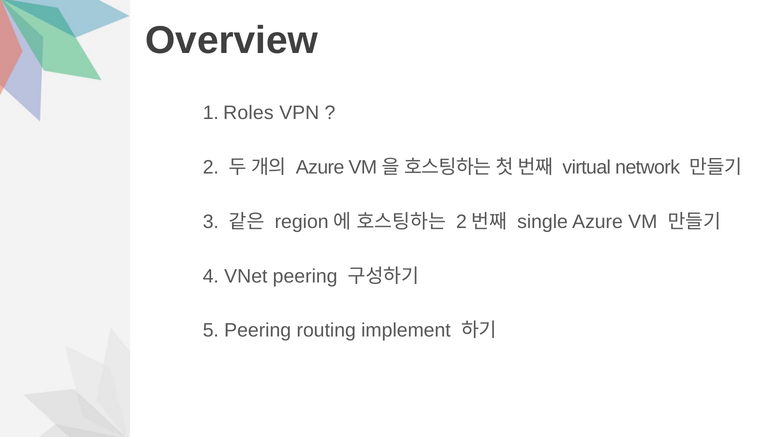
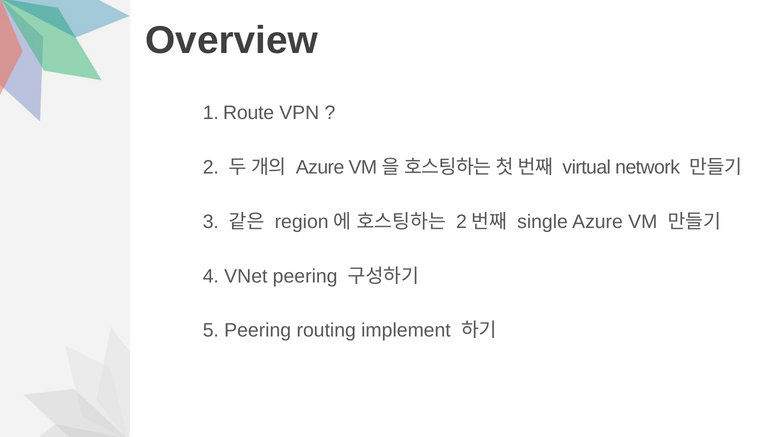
Roles: Roles -> Route (249, 113)
